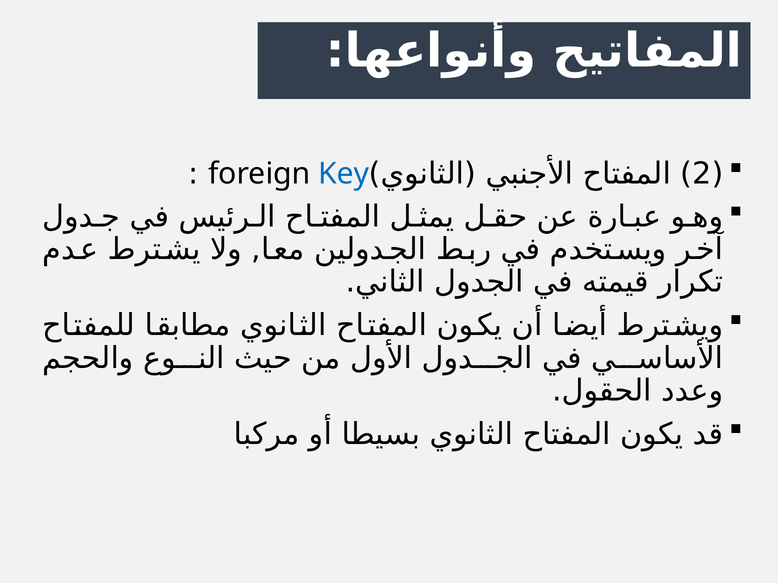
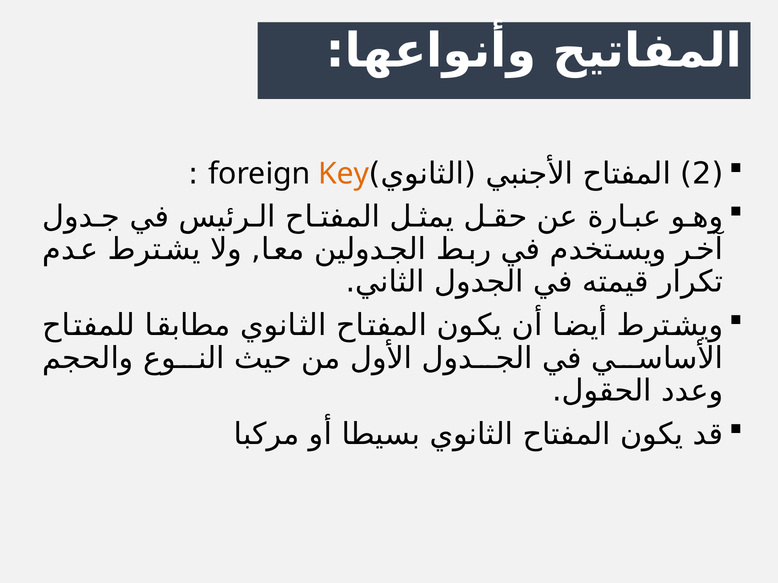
Key colour: blue -> orange (344, 174)
